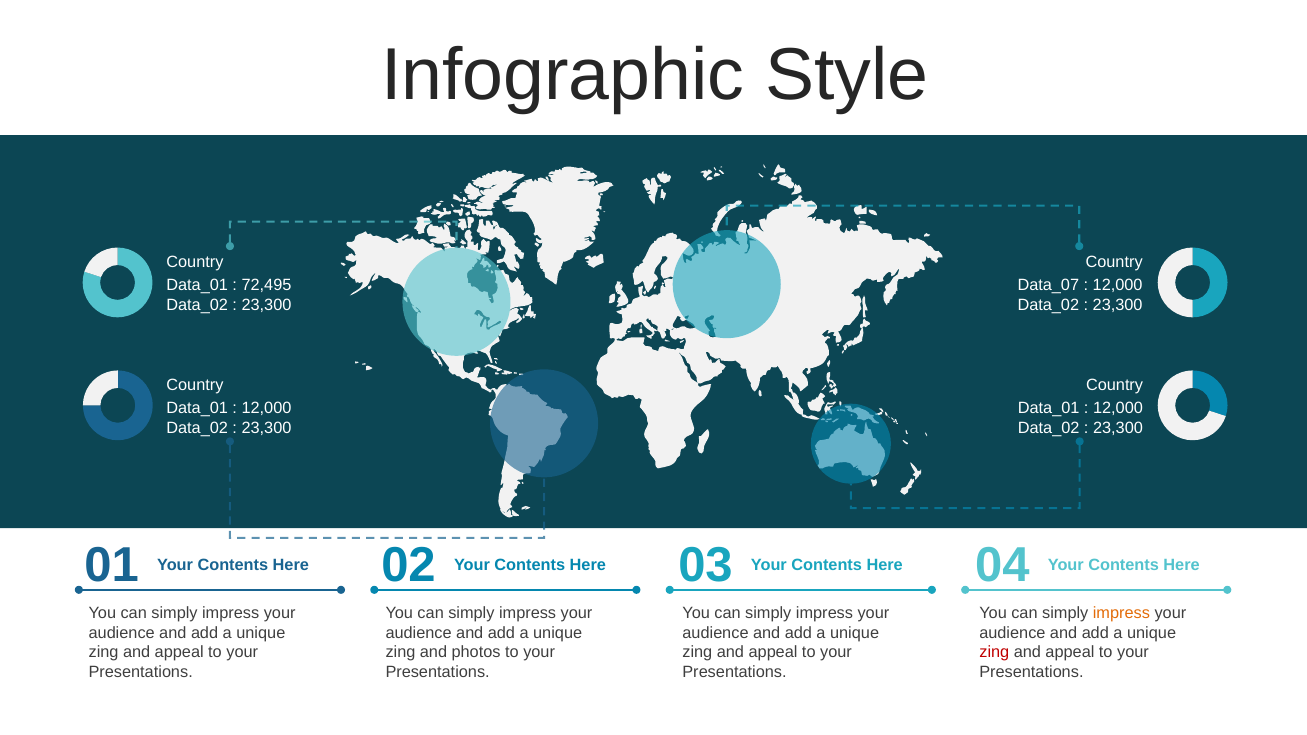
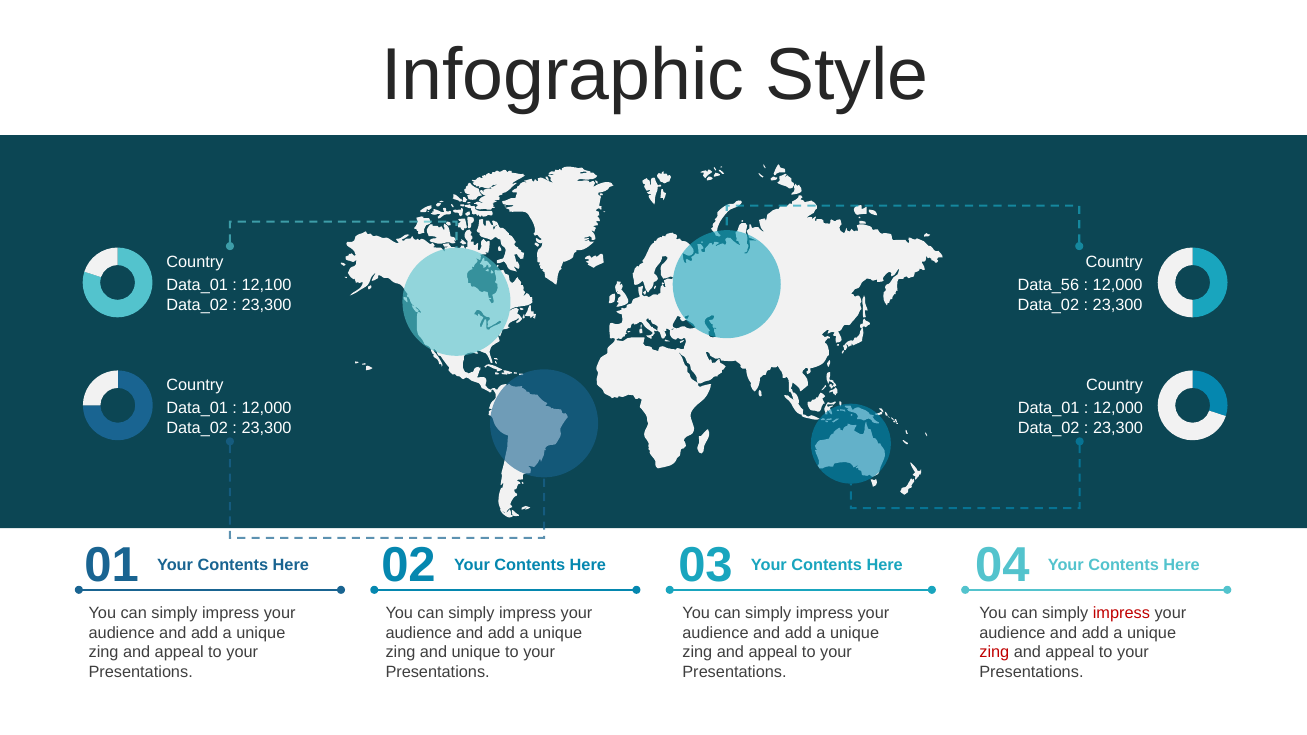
72,495: 72,495 -> 12,100 (267, 285)
Data_07: Data_07 -> Data_56 (1048, 285)
impress colour: orange -> red (1121, 613)
and photos: photos -> unique (476, 652)
